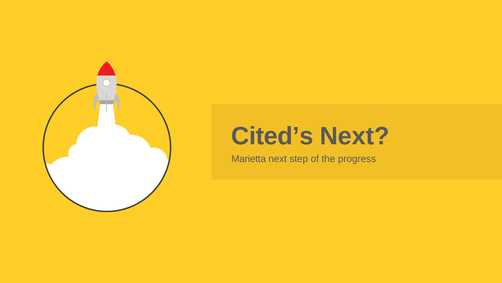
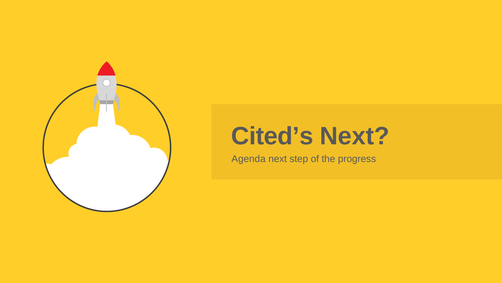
Marietta: Marietta -> Agenda (249, 158)
